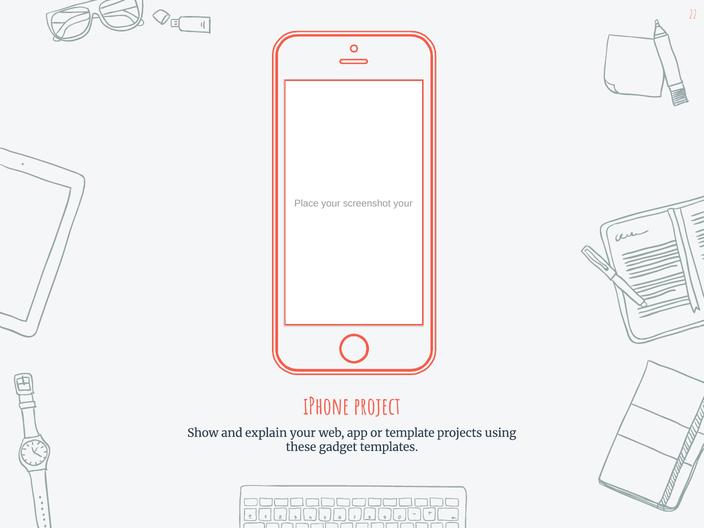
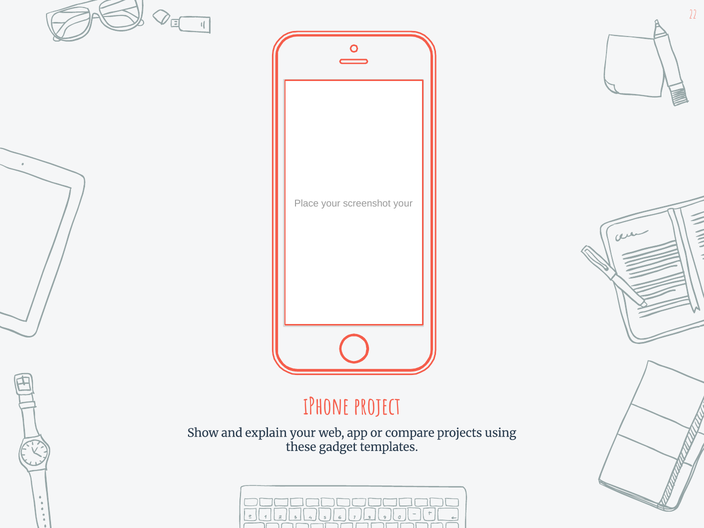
template: template -> compare (410, 433)
